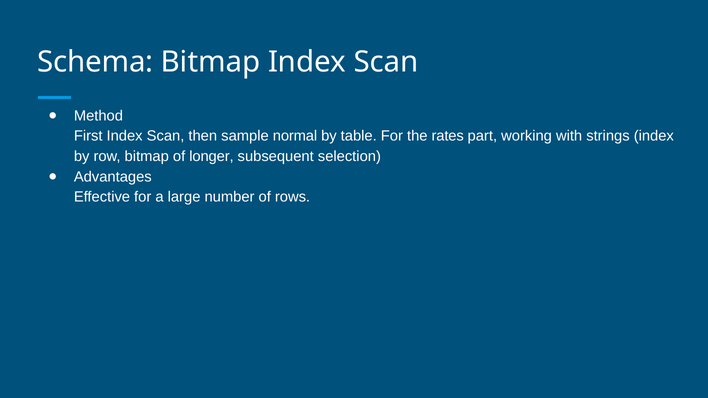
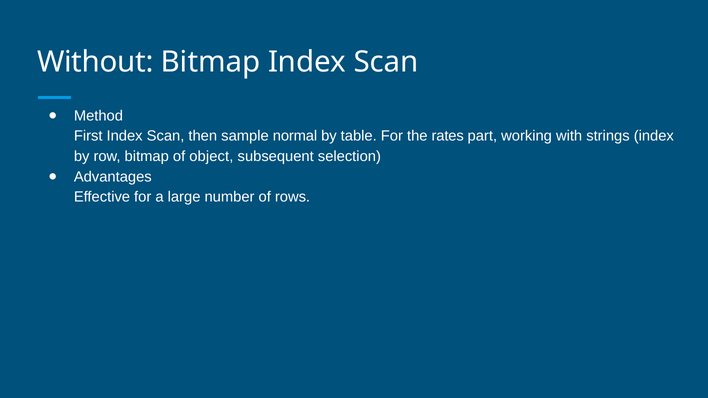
Schema: Schema -> Without (95, 62)
longer: longer -> object (211, 157)
